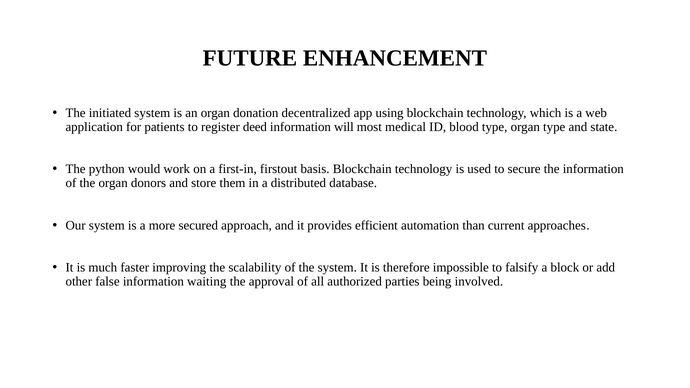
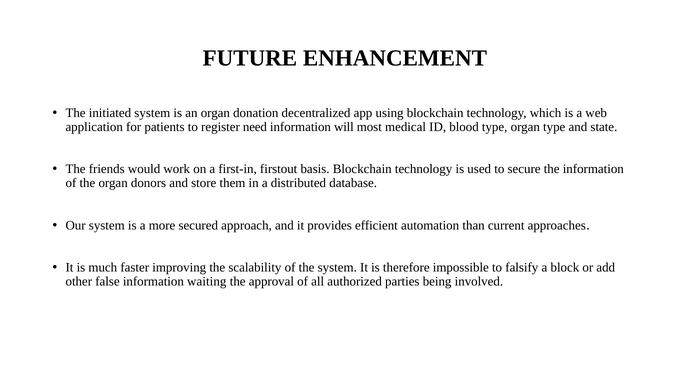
deed: deed -> need (255, 127)
python: python -> friends (107, 169)
